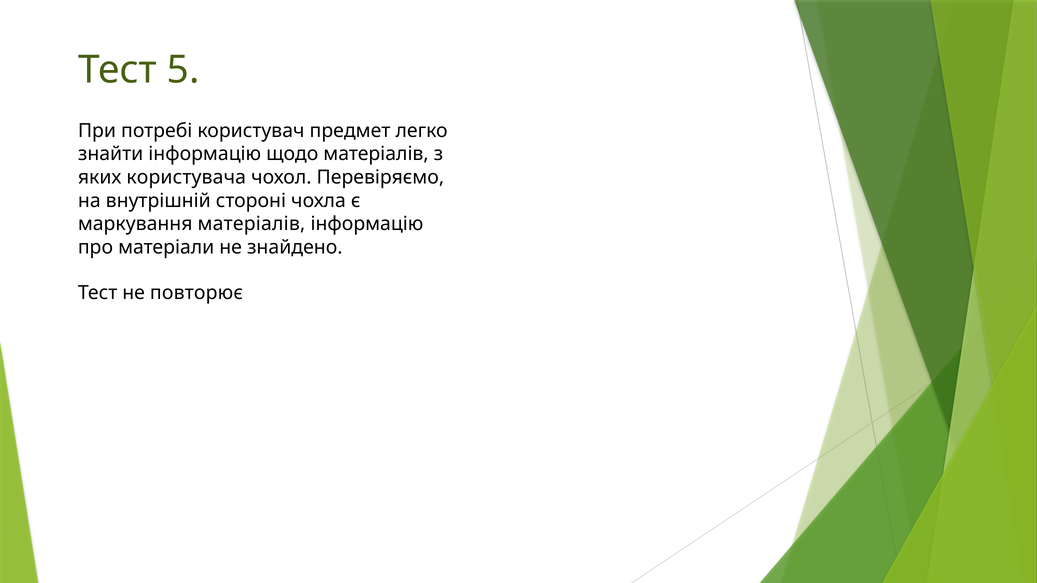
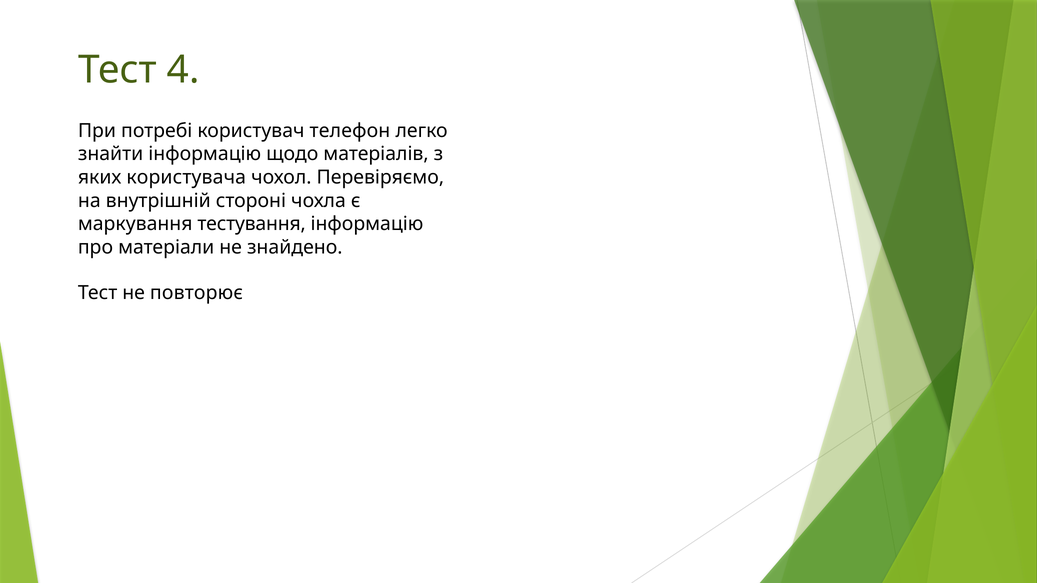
5: 5 -> 4 (183, 70)
предмет: предмет -> телефон (350, 131)
маркування матеріалів: матеріалів -> тестування (252, 224)
